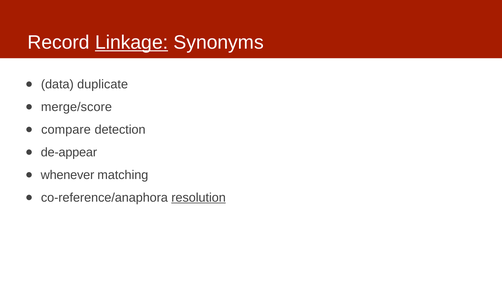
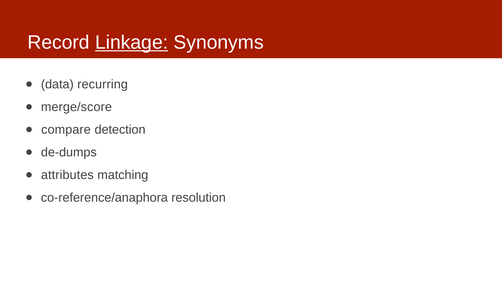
duplicate: duplicate -> recurring (103, 84)
de-appear: de-appear -> de-dumps (69, 152)
whenever: whenever -> attributes (67, 175)
resolution underline: present -> none (199, 197)
